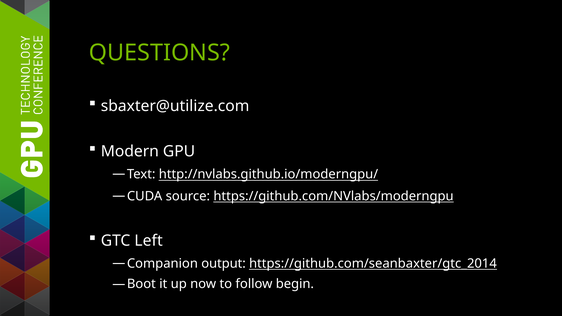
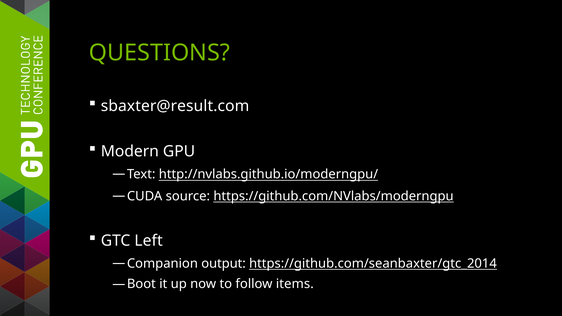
sbaxter@utilize.com: sbaxter@utilize.com -> sbaxter@result.com (175, 106)
begin: begin -> items (295, 284)
